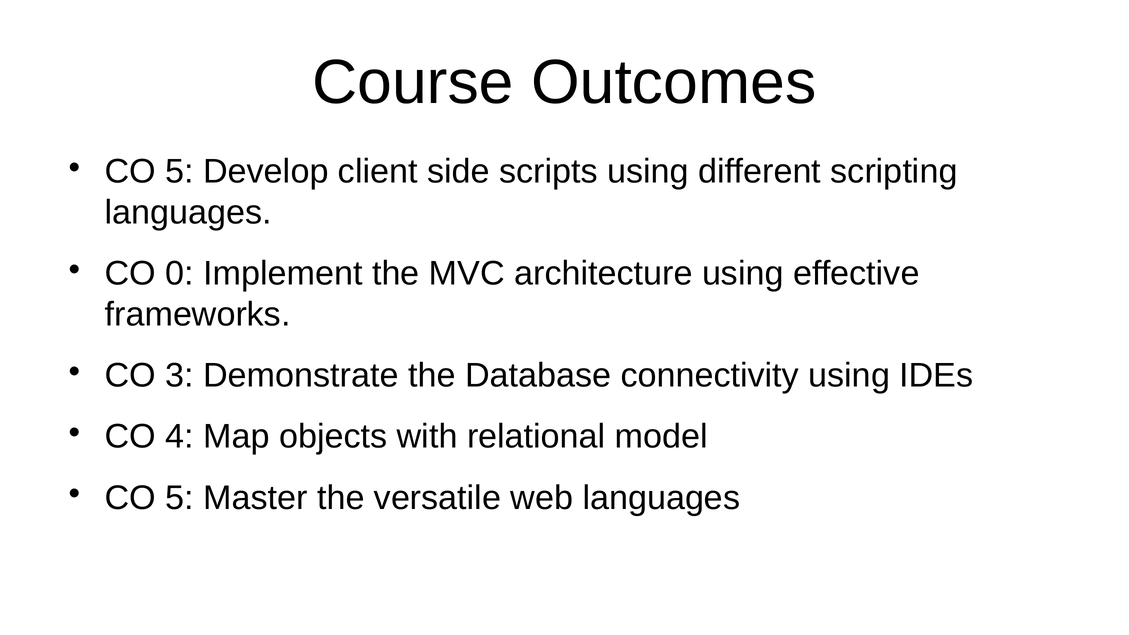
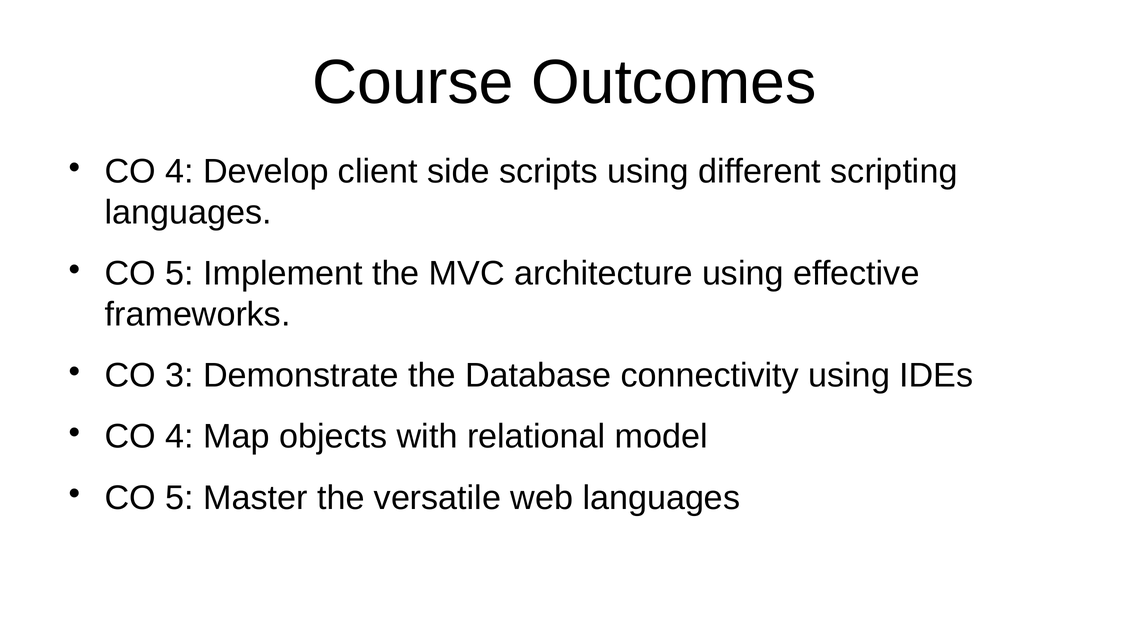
5: 5 -> 4 (180, 171)
0: 0 -> 5 (180, 274)
